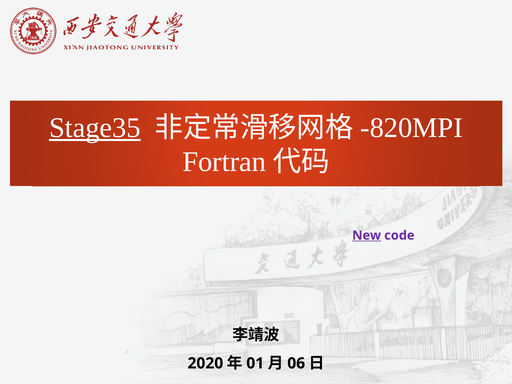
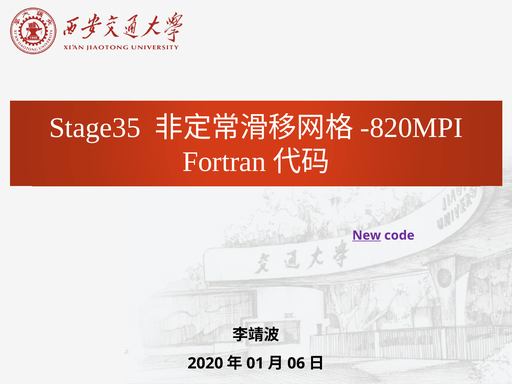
Stage35 underline: present -> none (95, 128)
